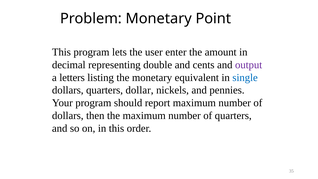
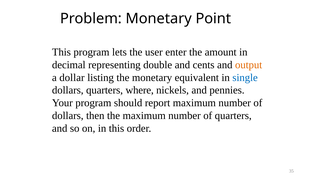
output colour: purple -> orange (249, 65)
letters: letters -> dollar (72, 77)
dollar: dollar -> where (140, 90)
